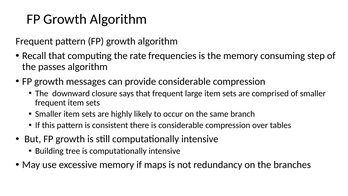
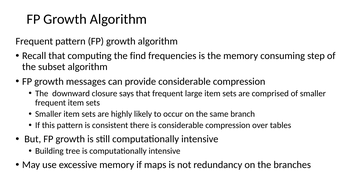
rate: rate -> find (138, 56)
passes: passes -> subset (52, 67)
